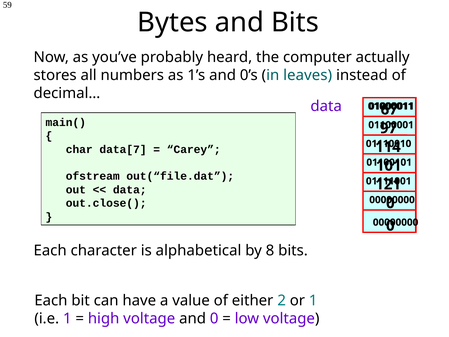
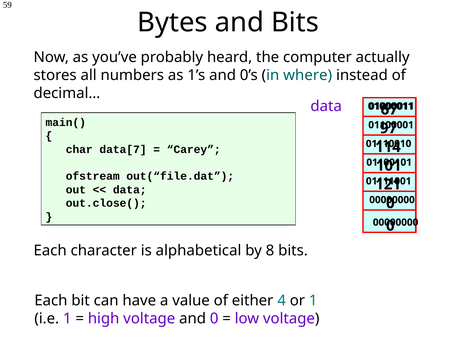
leaves: leaves -> where (308, 75)
2: 2 -> 4 (282, 300)
